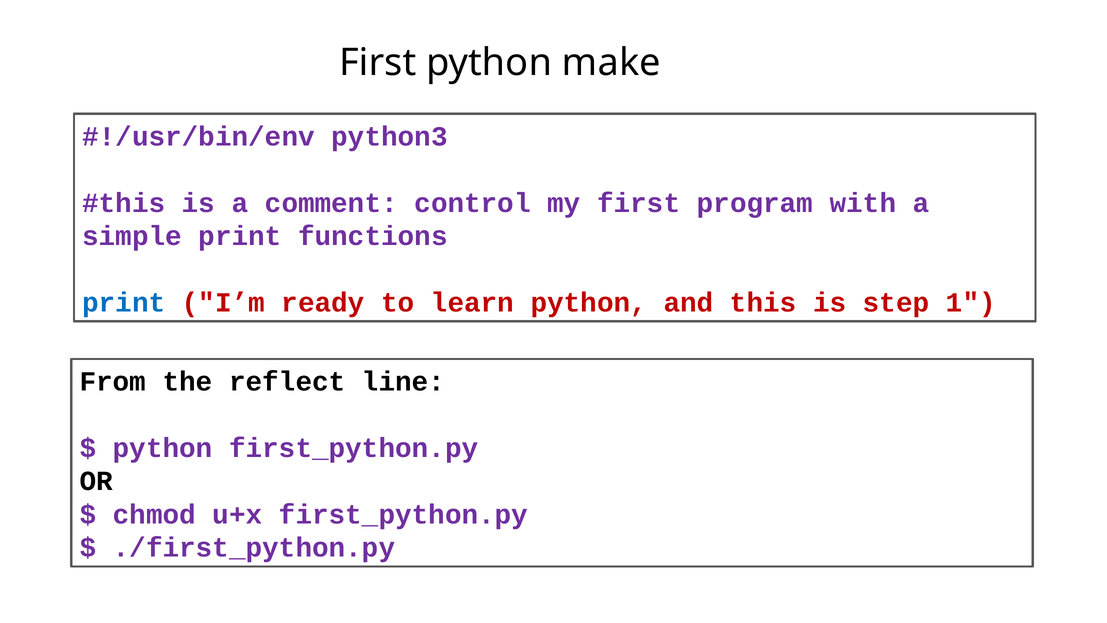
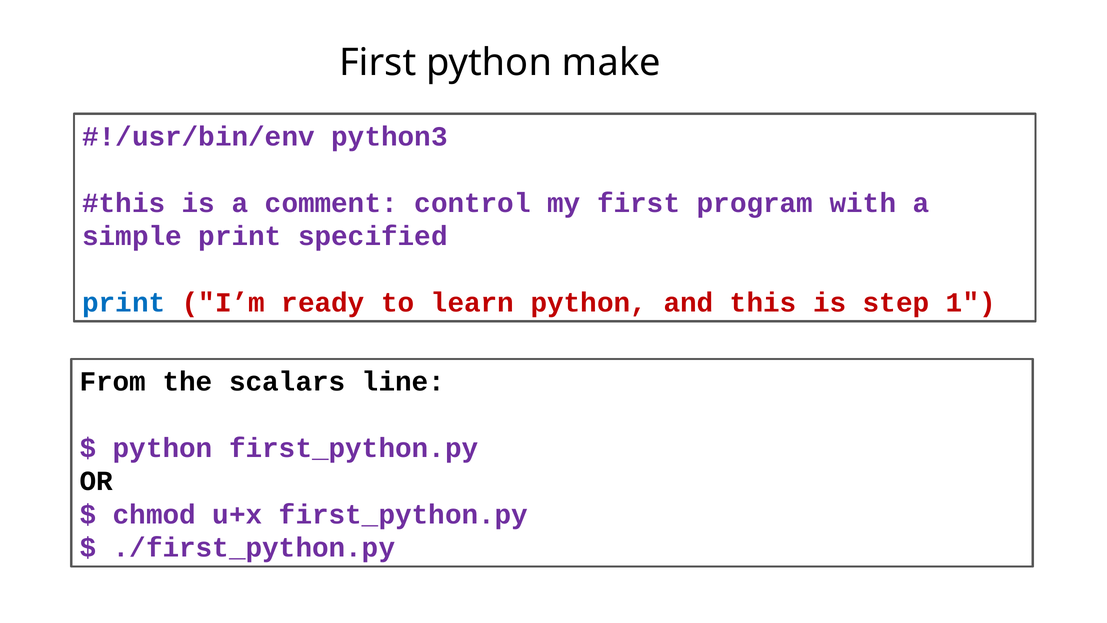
functions: functions -> specified (373, 236)
reflect: reflect -> scalars (287, 381)
